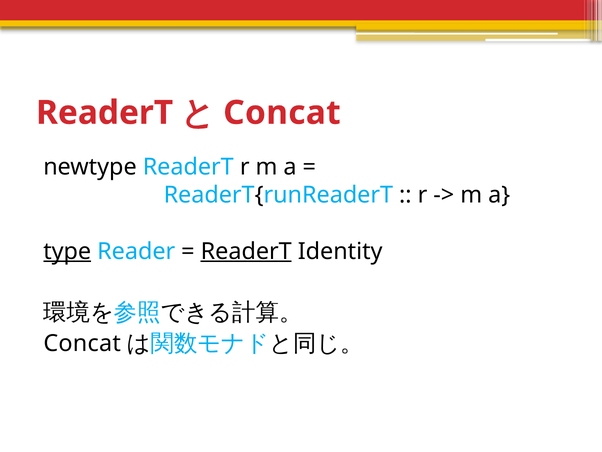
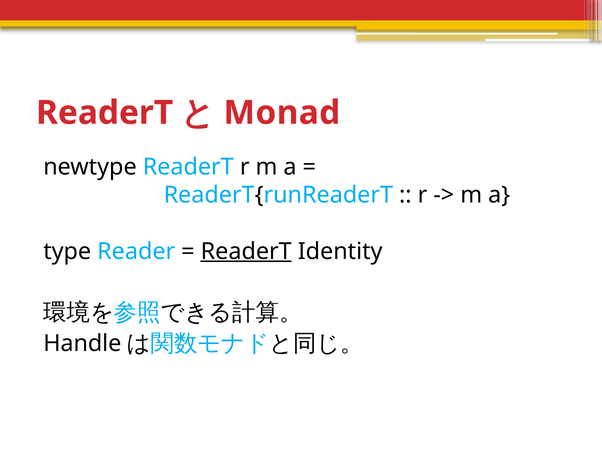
Concat: Concat -> Monad (282, 113)
type underline: present -> none (67, 251)
Concat: Concat -> Handle (82, 343)
